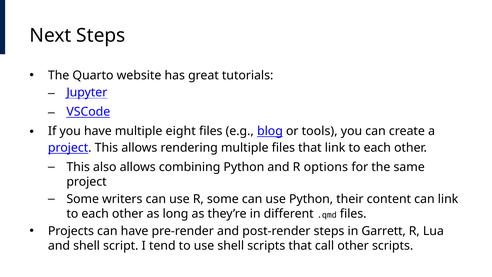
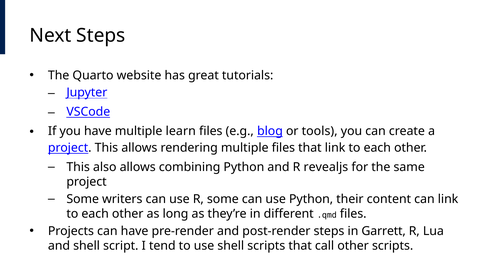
eight: eight -> learn (181, 131)
options: options -> revealjs (326, 167)
